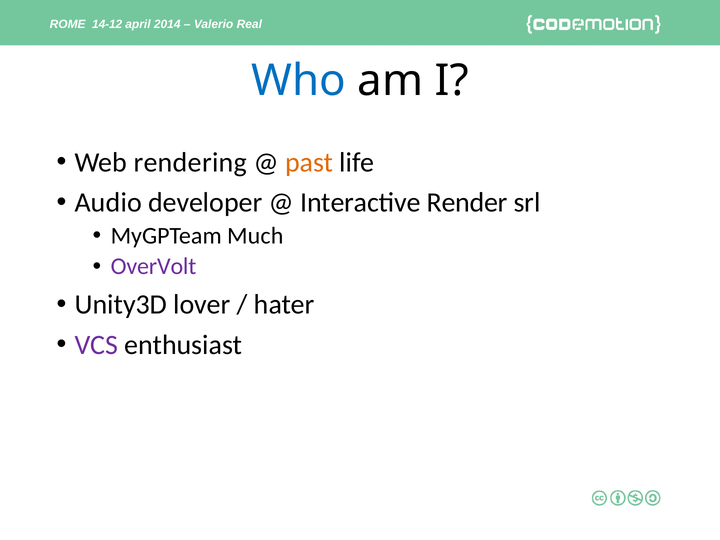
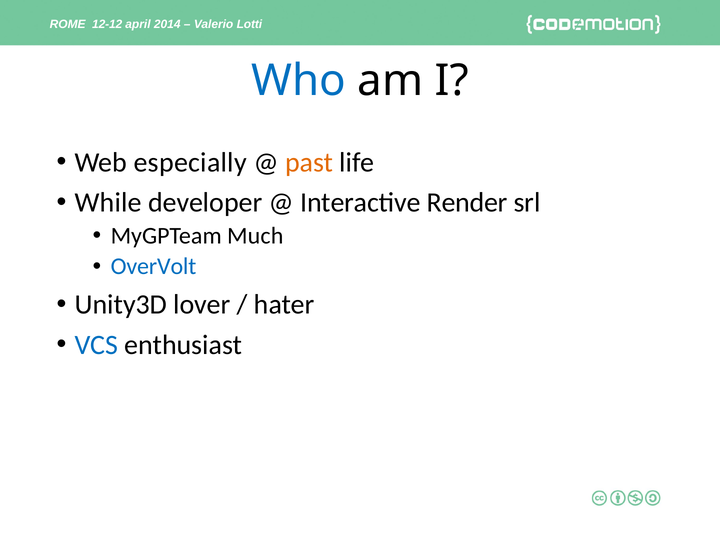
14-12: 14-12 -> 12-12 (107, 24)
Real: Real -> Lotti (249, 24)
rendering: rendering -> especially (190, 162)
Audio: Audio -> While (108, 203)
OverVolt colour: purple -> blue (154, 267)
VCS colour: purple -> blue (96, 345)
